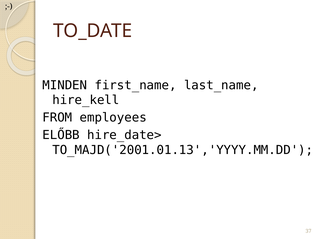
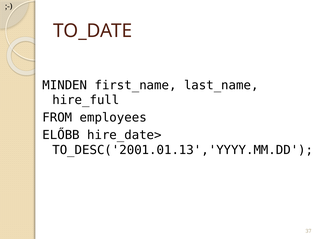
hire_kell: hire_kell -> hire_full (86, 100)
TO_MAJD('2001.01.13','YYYY.MM.DD: TO_MAJD('2001.01.13','YYYY.MM.DD -> TO_DESC('2001.01.13','YYYY.MM.DD (183, 150)
